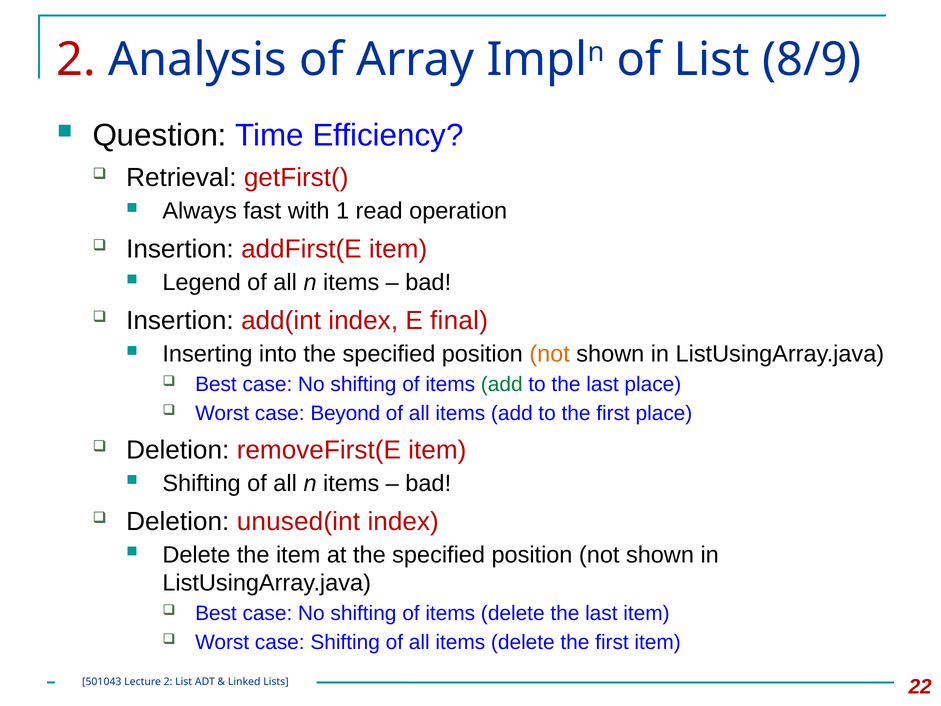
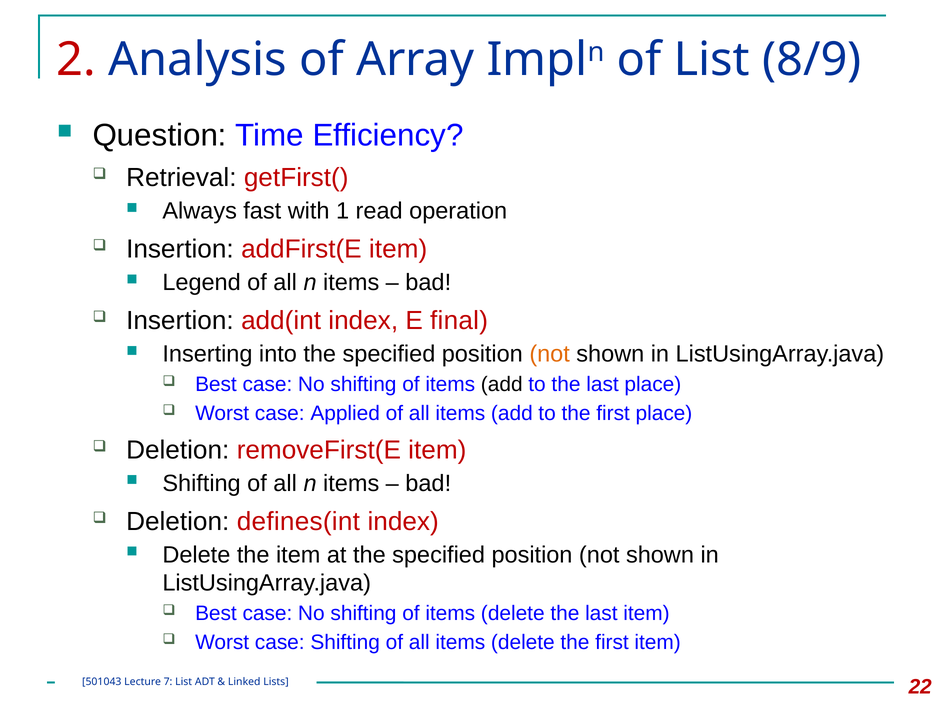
add colour: green -> black (502, 384)
Beyond: Beyond -> Applied (345, 413)
unused(int: unused(int -> defines(int (298, 521)
Lecture 2: 2 -> 7 (168, 681)
